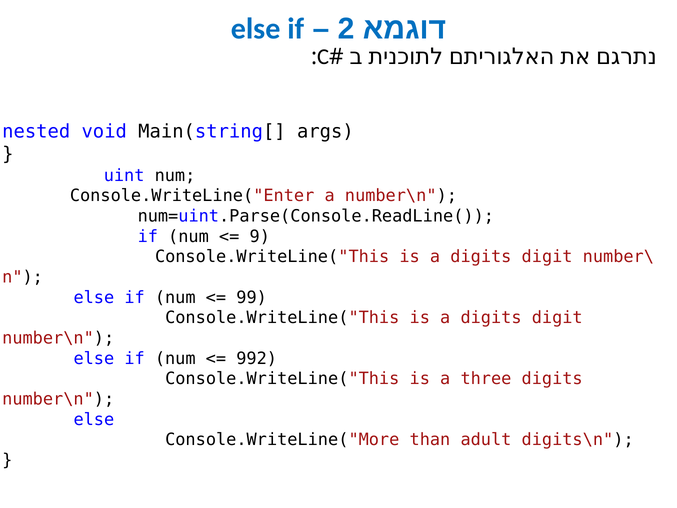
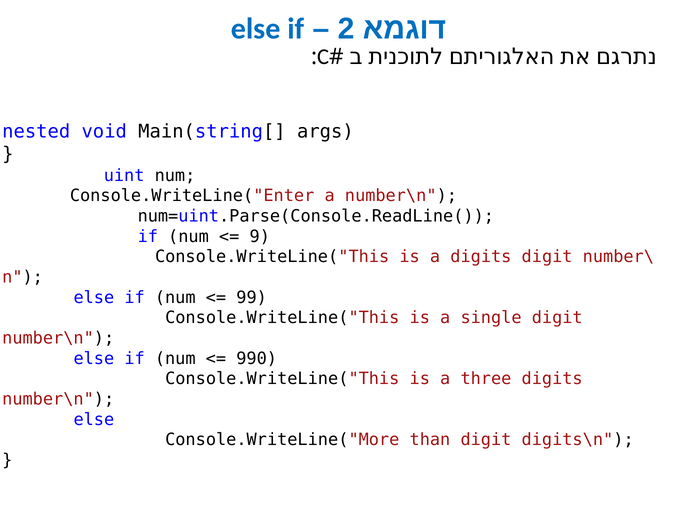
digits: digits -> single (491, 318)
992: 992 -> 990 (257, 358)
than adult: adult -> digit (486, 440)
